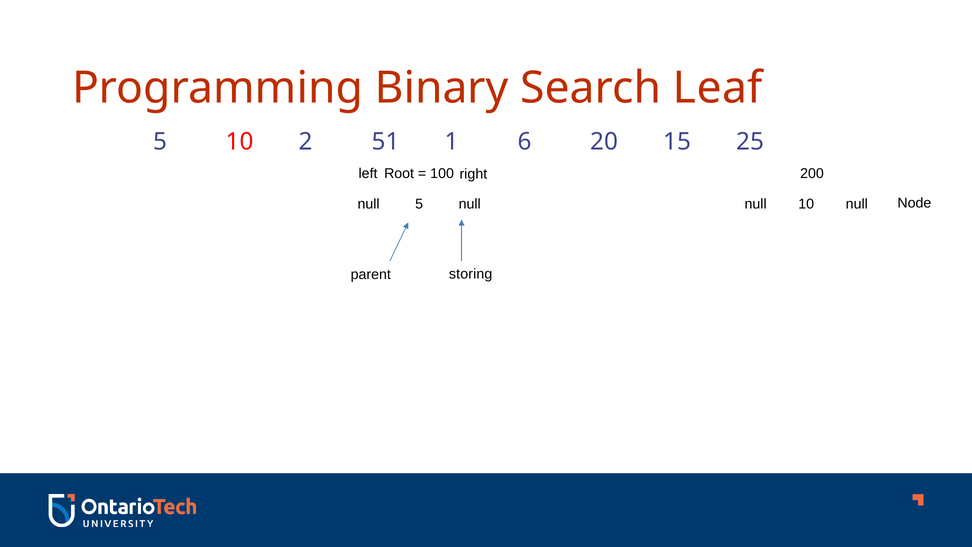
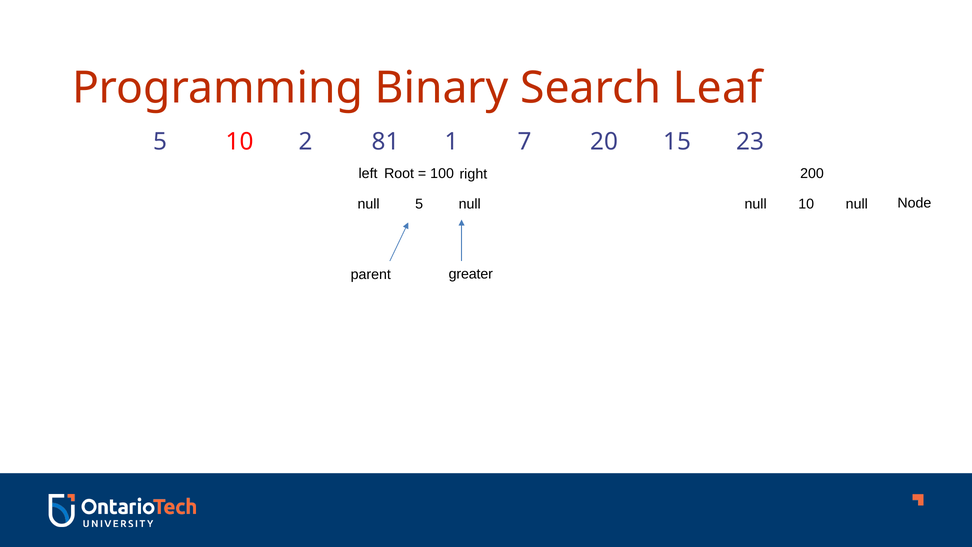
51: 51 -> 81 (386, 141)
6: 6 -> 7 (525, 141)
25: 25 -> 23 (750, 141)
storing: storing -> greater (471, 274)
